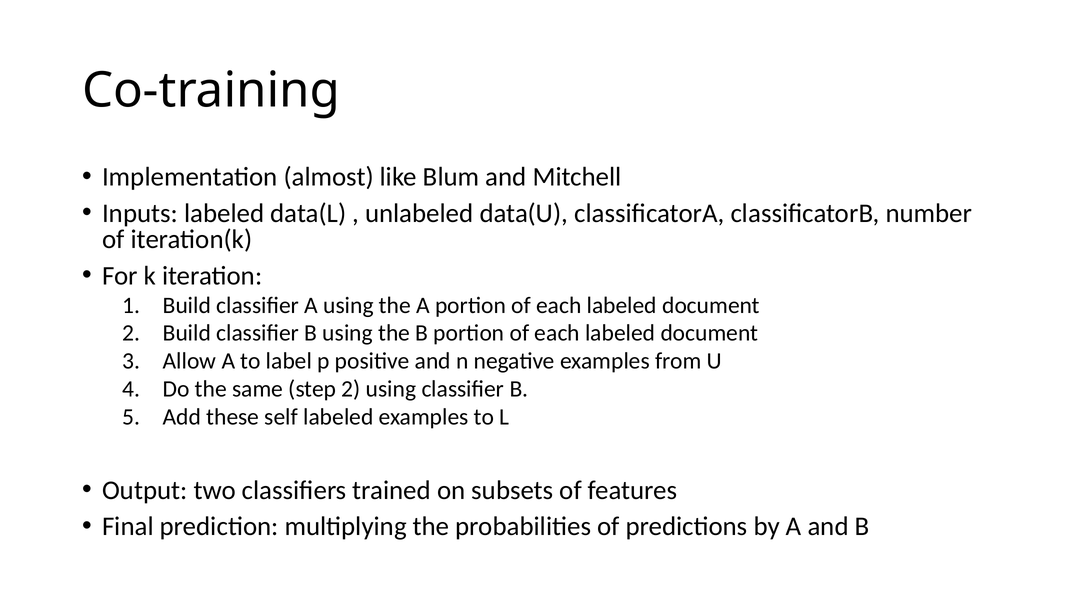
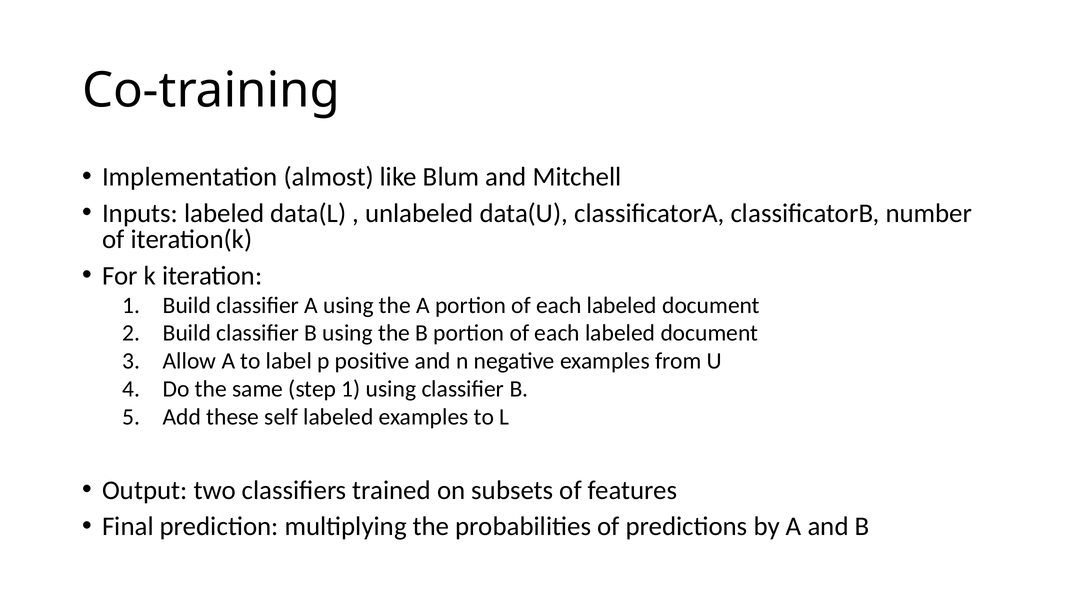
step 2: 2 -> 1 (351, 389)
